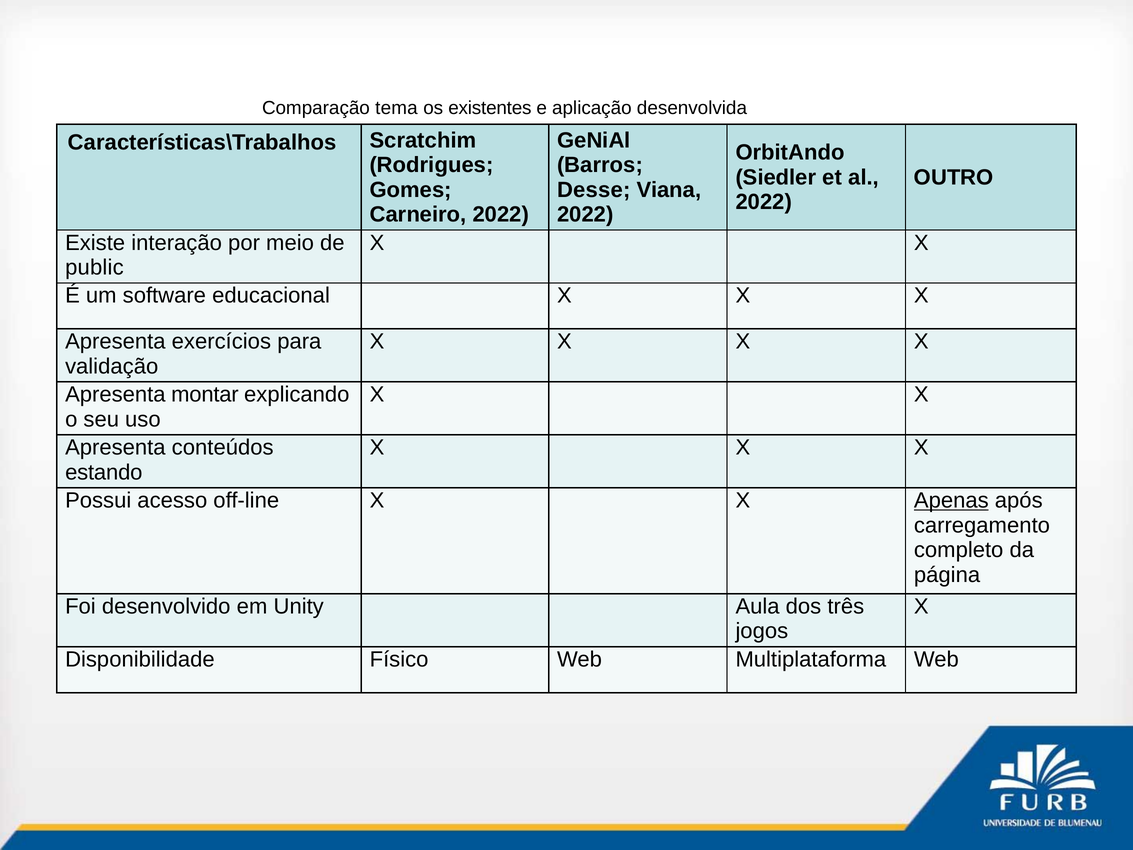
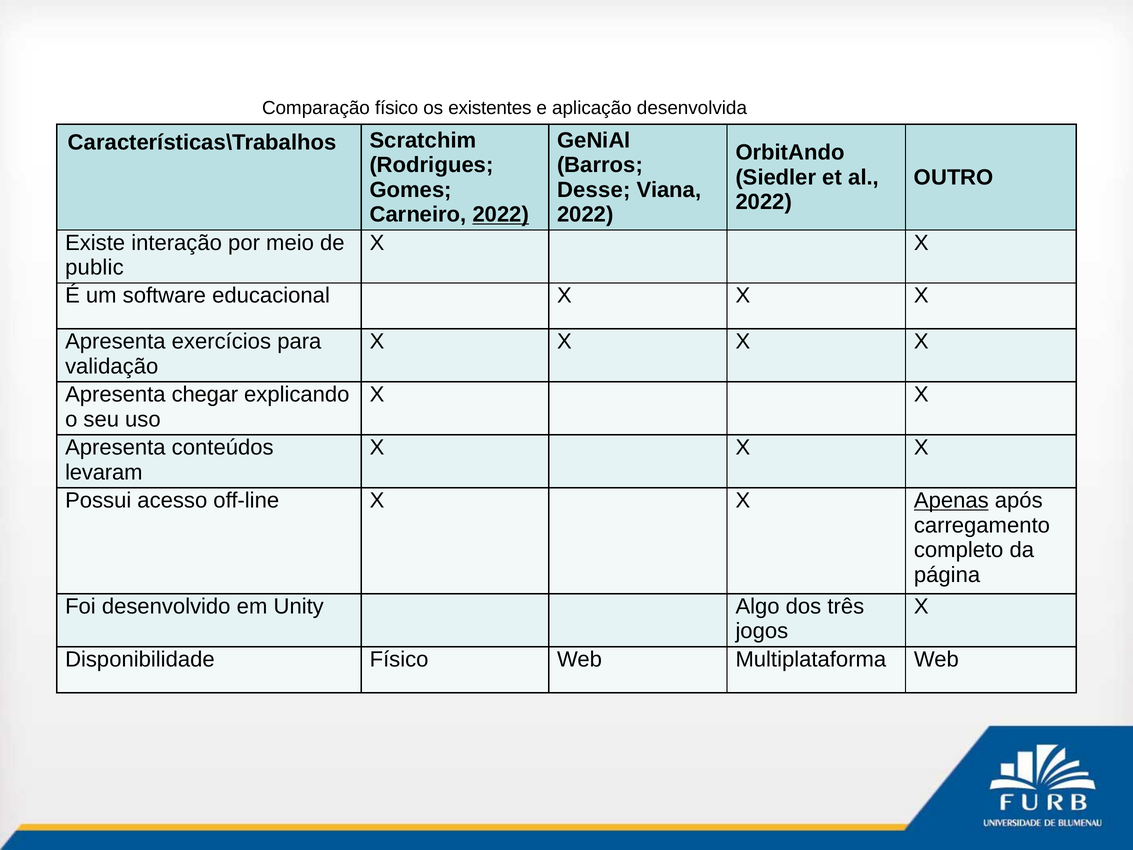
Comparação tema: tema -> físico (397, 108)
2022 underline: none -> present (501, 214)
montar: montar -> chegar (205, 394)
estando: estando -> levaram (104, 472)
Aula: Aula -> Algo (758, 606)
